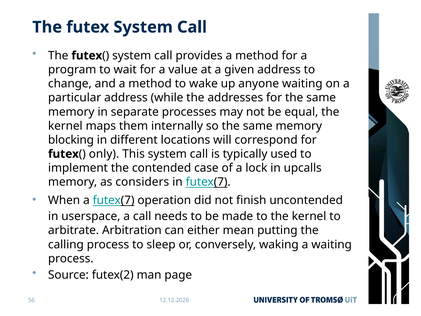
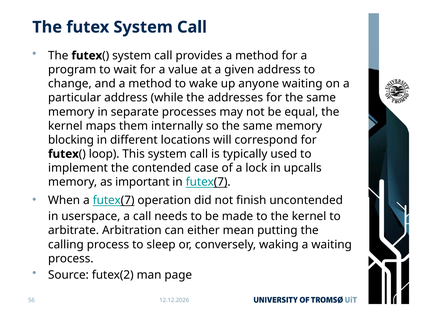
only: only -> loop (104, 154)
considers: considers -> important (142, 182)
